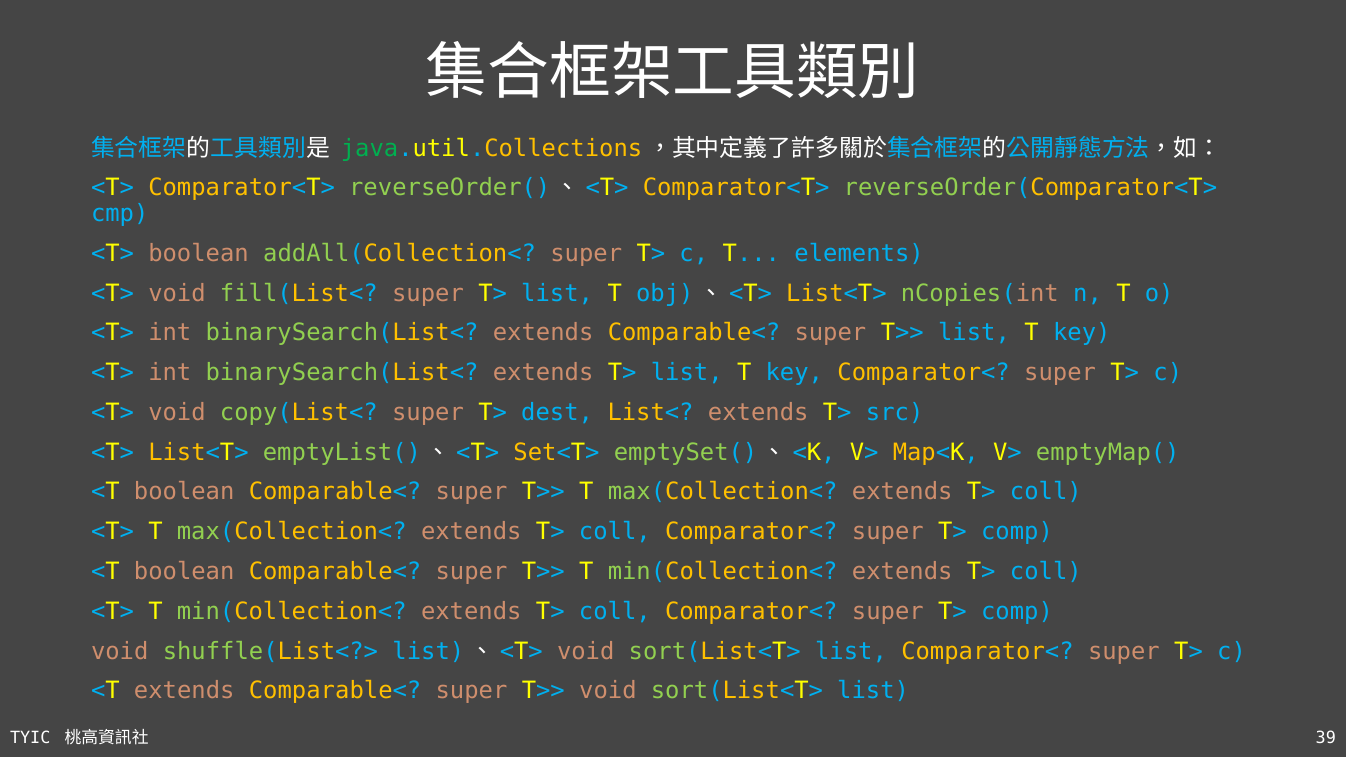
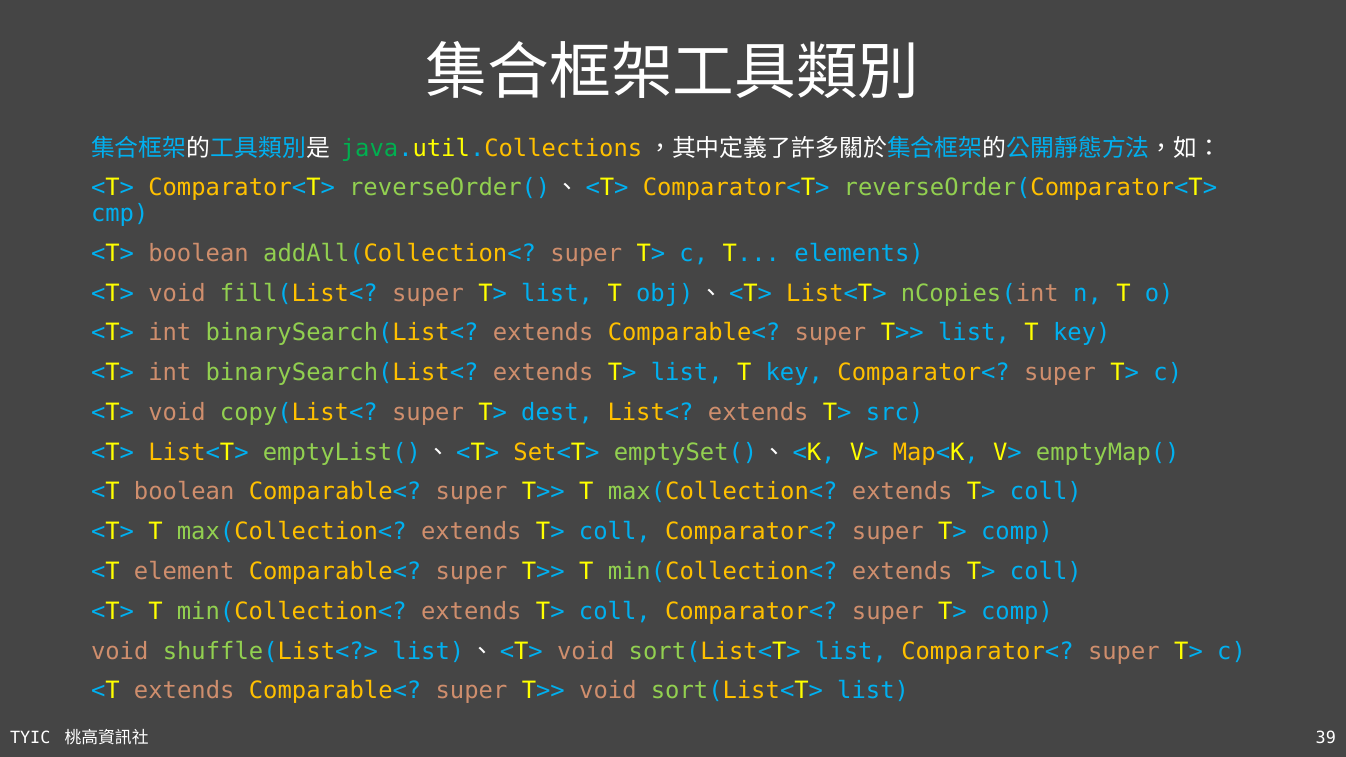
boolean: boolean -> element (184, 572)
